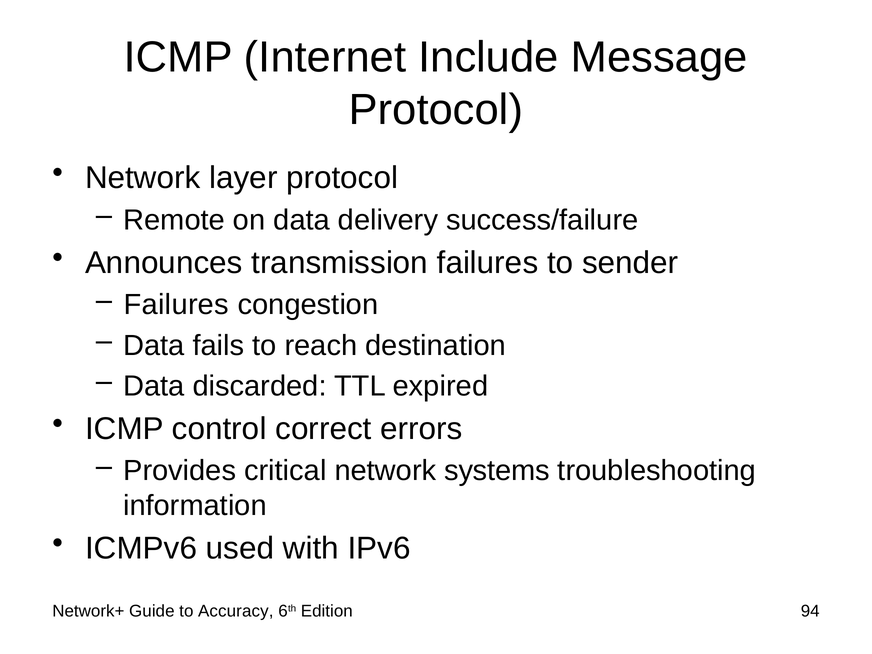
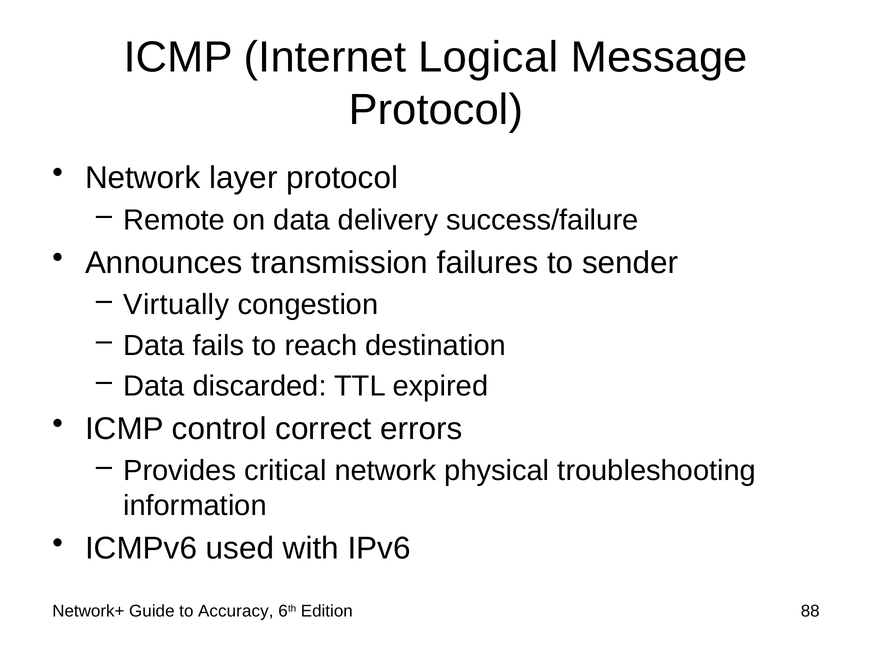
Include: Include -> Logical (488, 58)
Failures: Failures -> Virtually (176, 305)
systems: systems -> physical (497, 471)
94: 94 -> 88 (810, 611)
